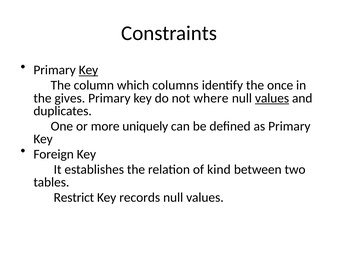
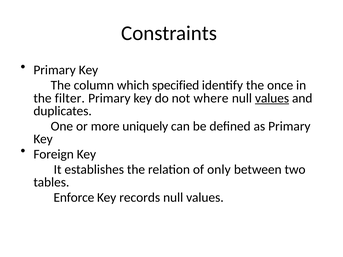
Key underline: present -> none (88, 70)
columns: columns -> specified (176, 85)
gives: gives -> filter (70, 98)
kind: kind -> only (219, 170)
Restrict: Restrict -> Enforce (74, 198)
